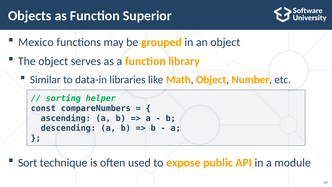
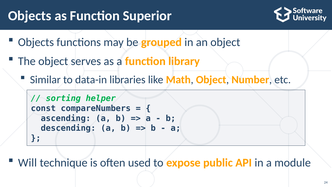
Mexico: Mexico -> Objects (36, 42)
Sort: Sort -> Will (27, 162)
